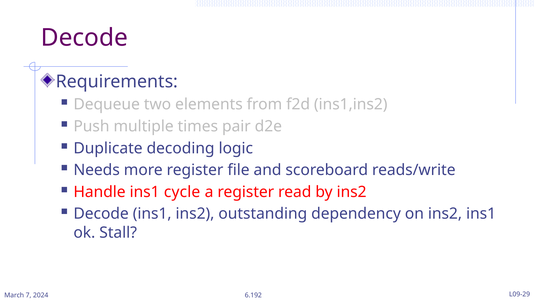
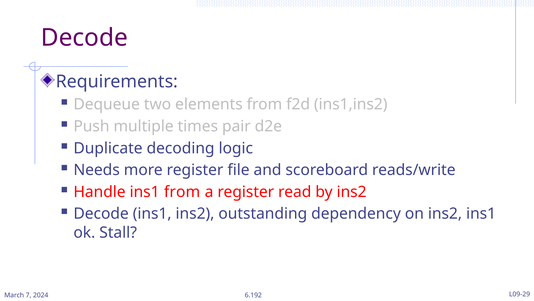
ins1 cycle: cycle -> from (182, 192)
